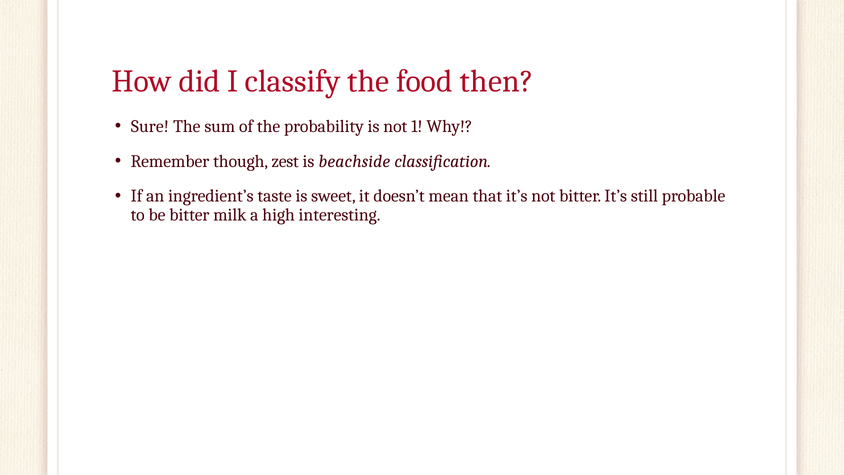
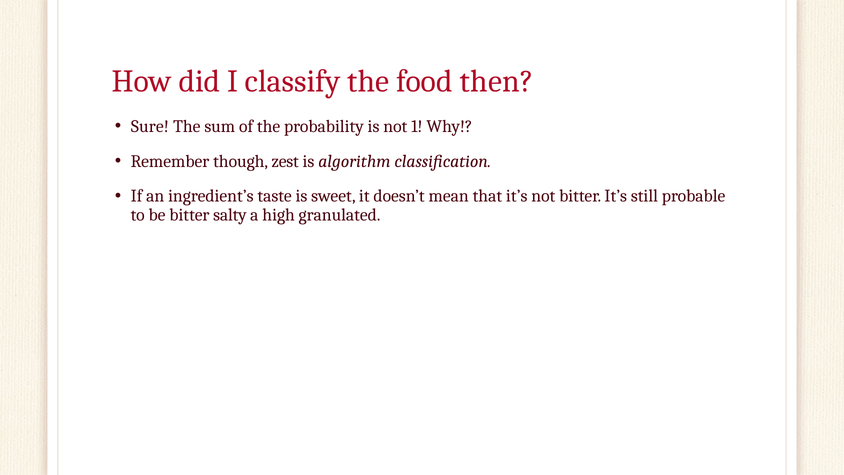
beachside: beachside -> algorithm (354, 161)
milk: milk -> salty (230, 215)
interesting: interesting -> granulated (340, 215)
